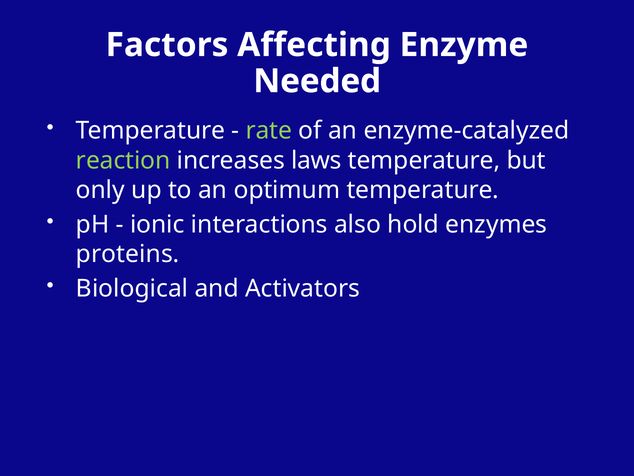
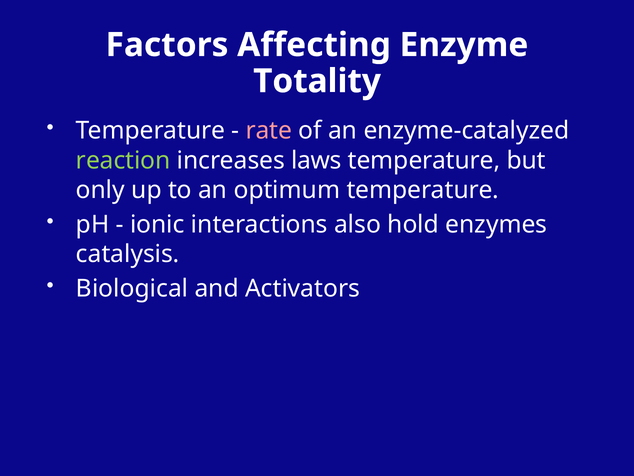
Needed: Needed -> Totality (317, 81)
rate colour: light green -> pink (269, 131)
proteins: proteins -> catalysis (128, 254)
